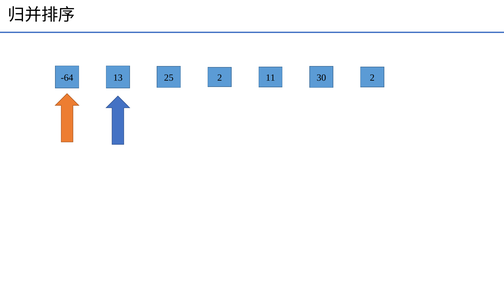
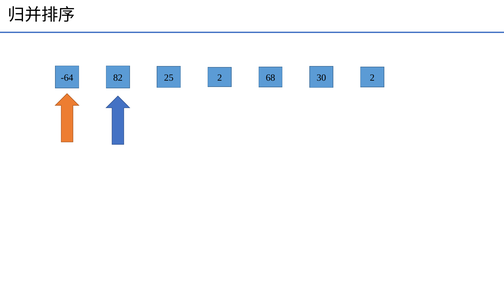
13: 13 -> 82 (118, 77)
11: 11 -> 68 (270, 77)
